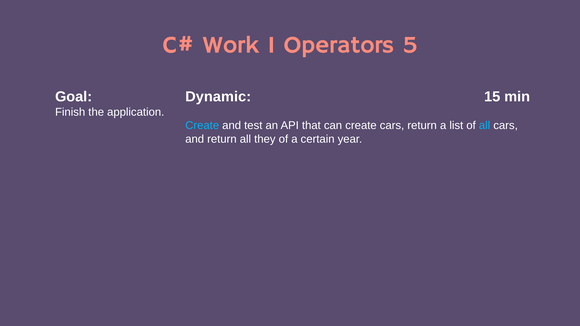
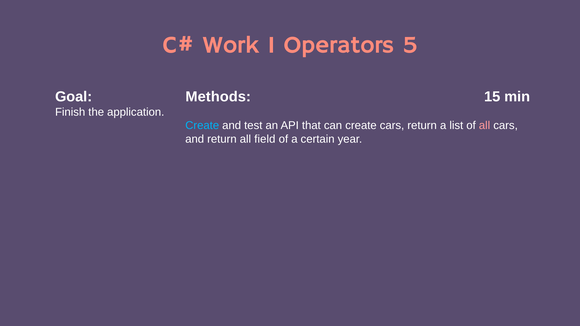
Dynamic: Dynamic -> Methods (218, 97)
all colour: light blue -> pink (485, 126)
they: they -> field (265, 139)
